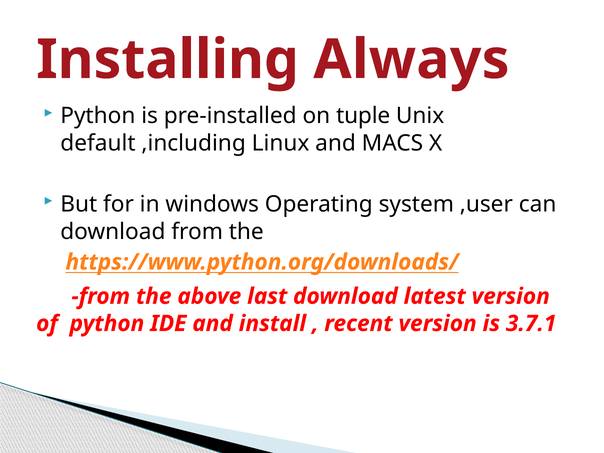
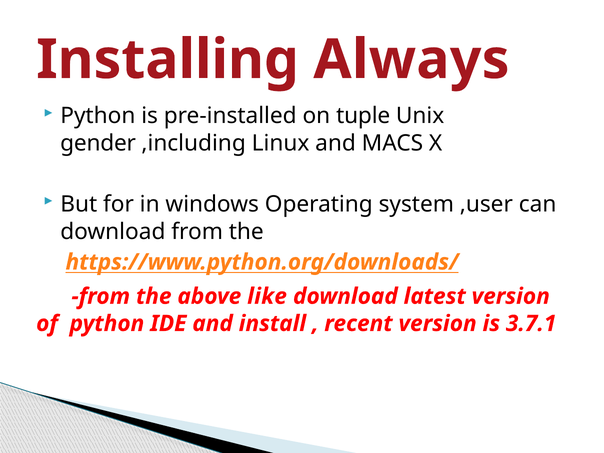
default: default -> gender (98, 143)
last: last -> like (267, 296)
